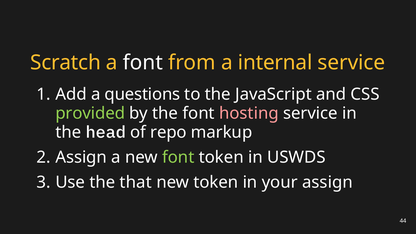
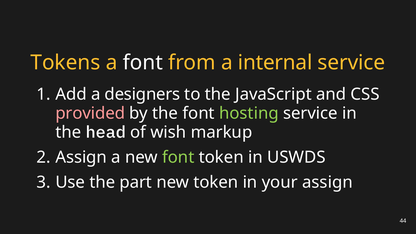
Scratch: Scratch -> Tokens (65, 63)
questions: questions -> designers (142, 94)
provided colour: light green -> pink (90, 113)
hosting colour: pink -> light green (249, 113)
repo: repo -> wish (168, 132)
that: that -> part (136, 182)
